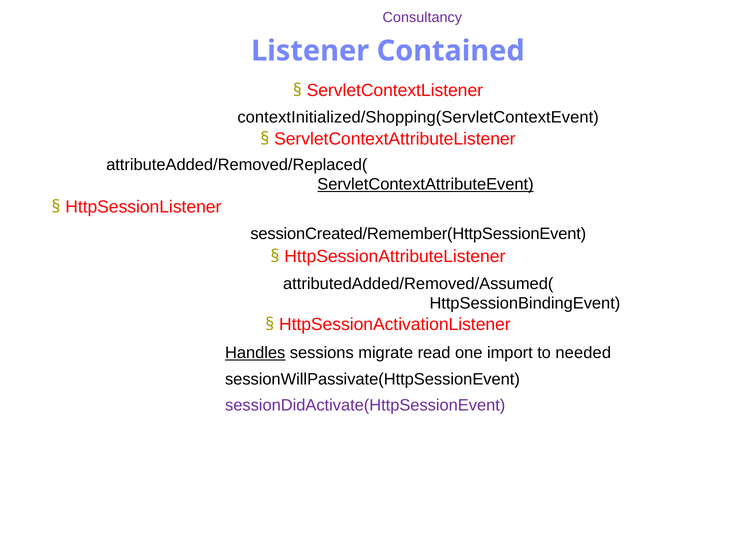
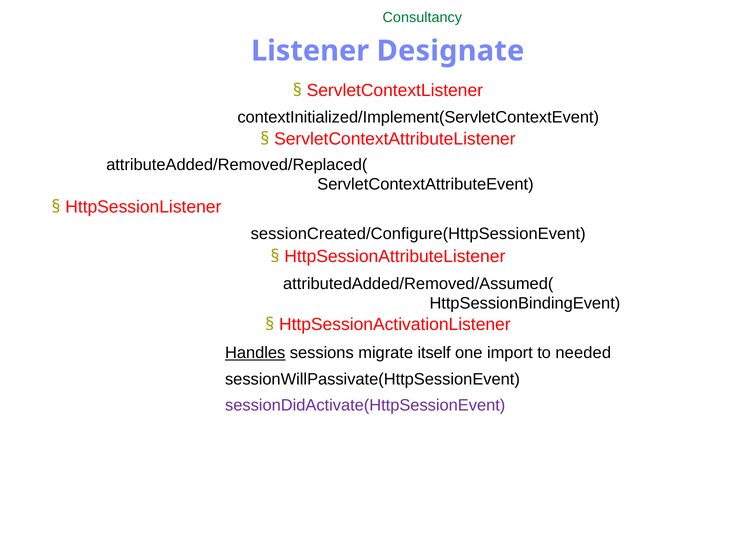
Consultancy colour: purple -> green (422, 18)
Contained: Contained -> Designate (450, 51)
contextInitialized/Shopping(ServletContextEvent: contextInitialized/Shopping(ServletContextEvent -> contextInitialized/Implement(ServletContextEvent (418, 117)
ServletContextAttributeEvent underline: present -> none (425, 184)
sessionCreated/Remember(HttpSessionEvent: sessionCreated/Remember(HttpSessionEvent -> sessionCreated/Configure(HttpSessionEvent (418, 234)
read: read -> itself (434, 352)
